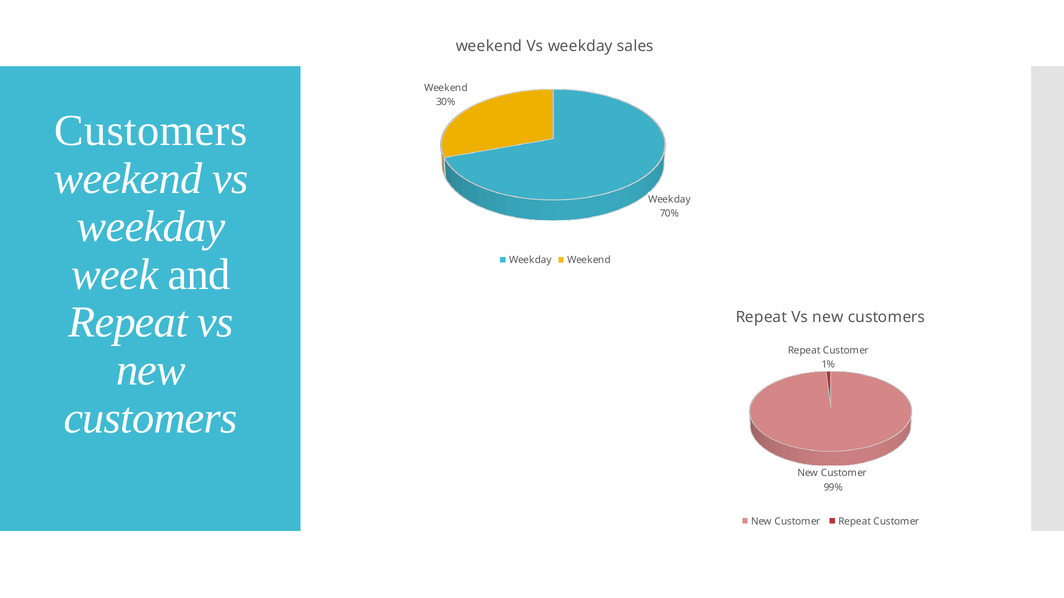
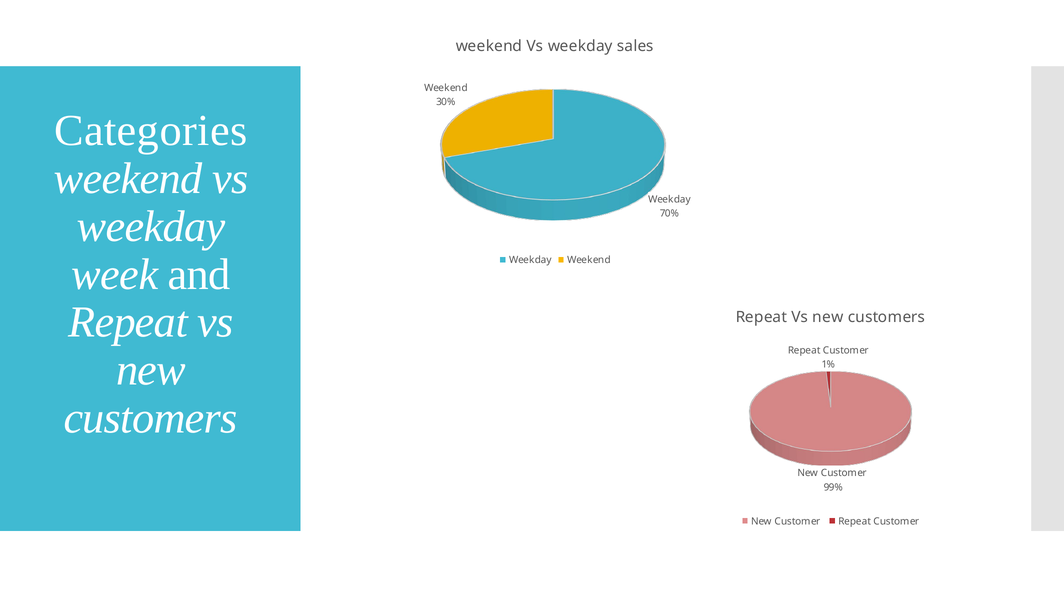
Customers: Customers -> Categories (151, 131)
